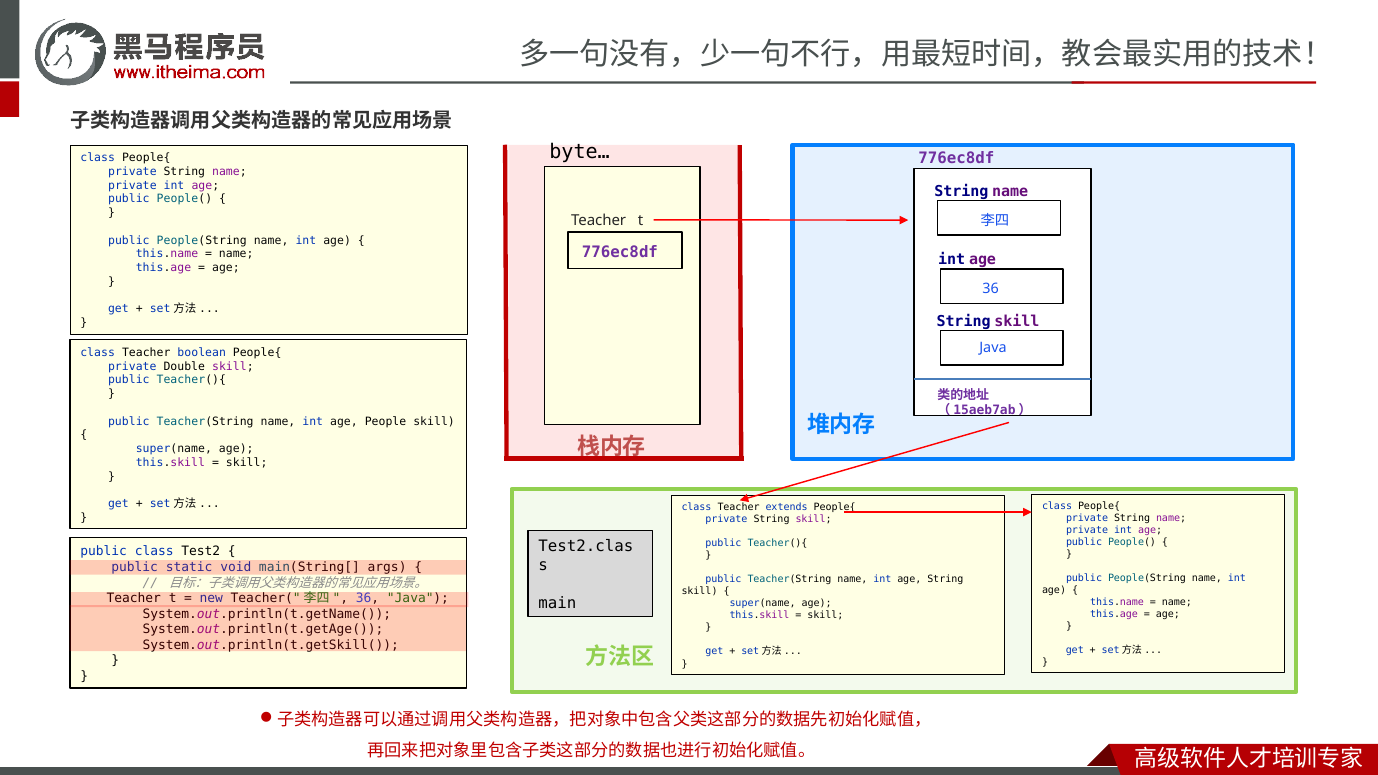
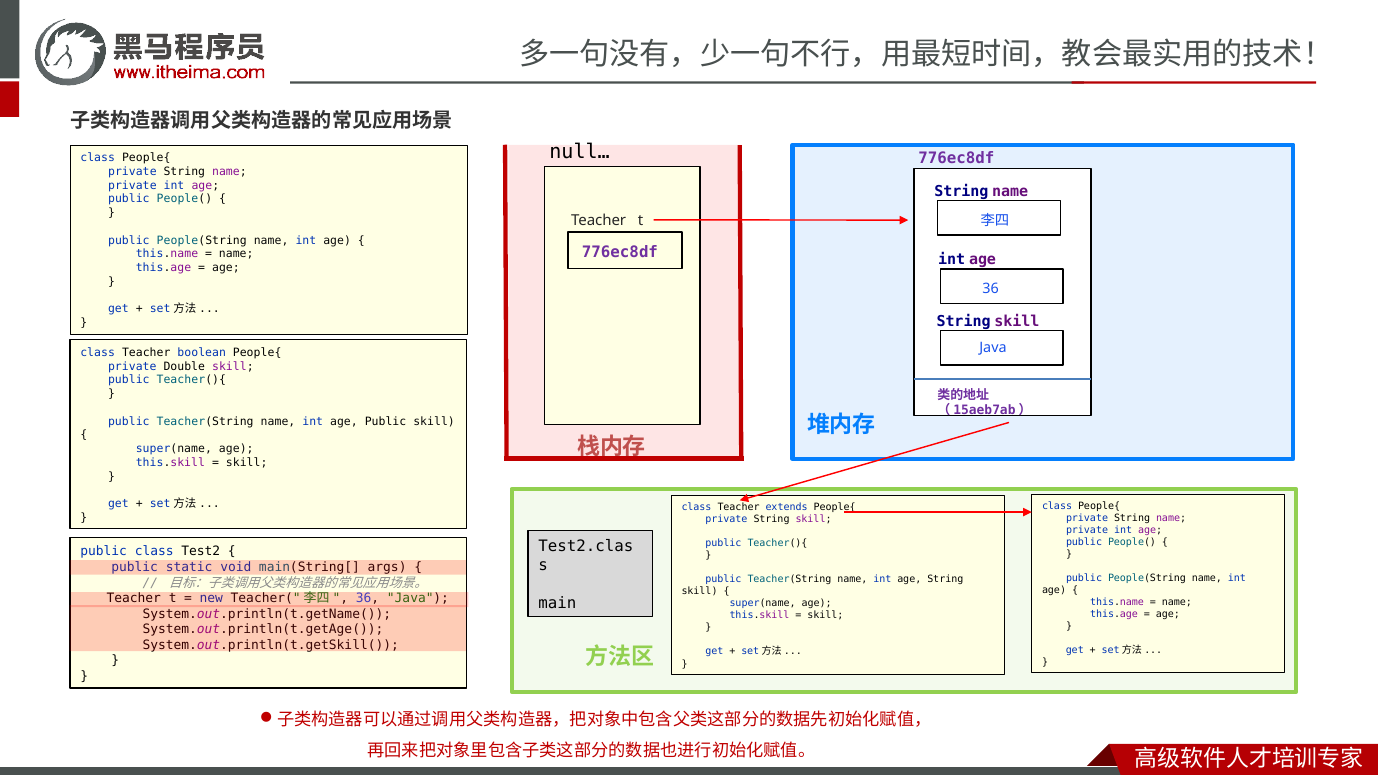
byte…: byte… -> null… (580, 152)
name int age People: People -> Public (386, 421)
